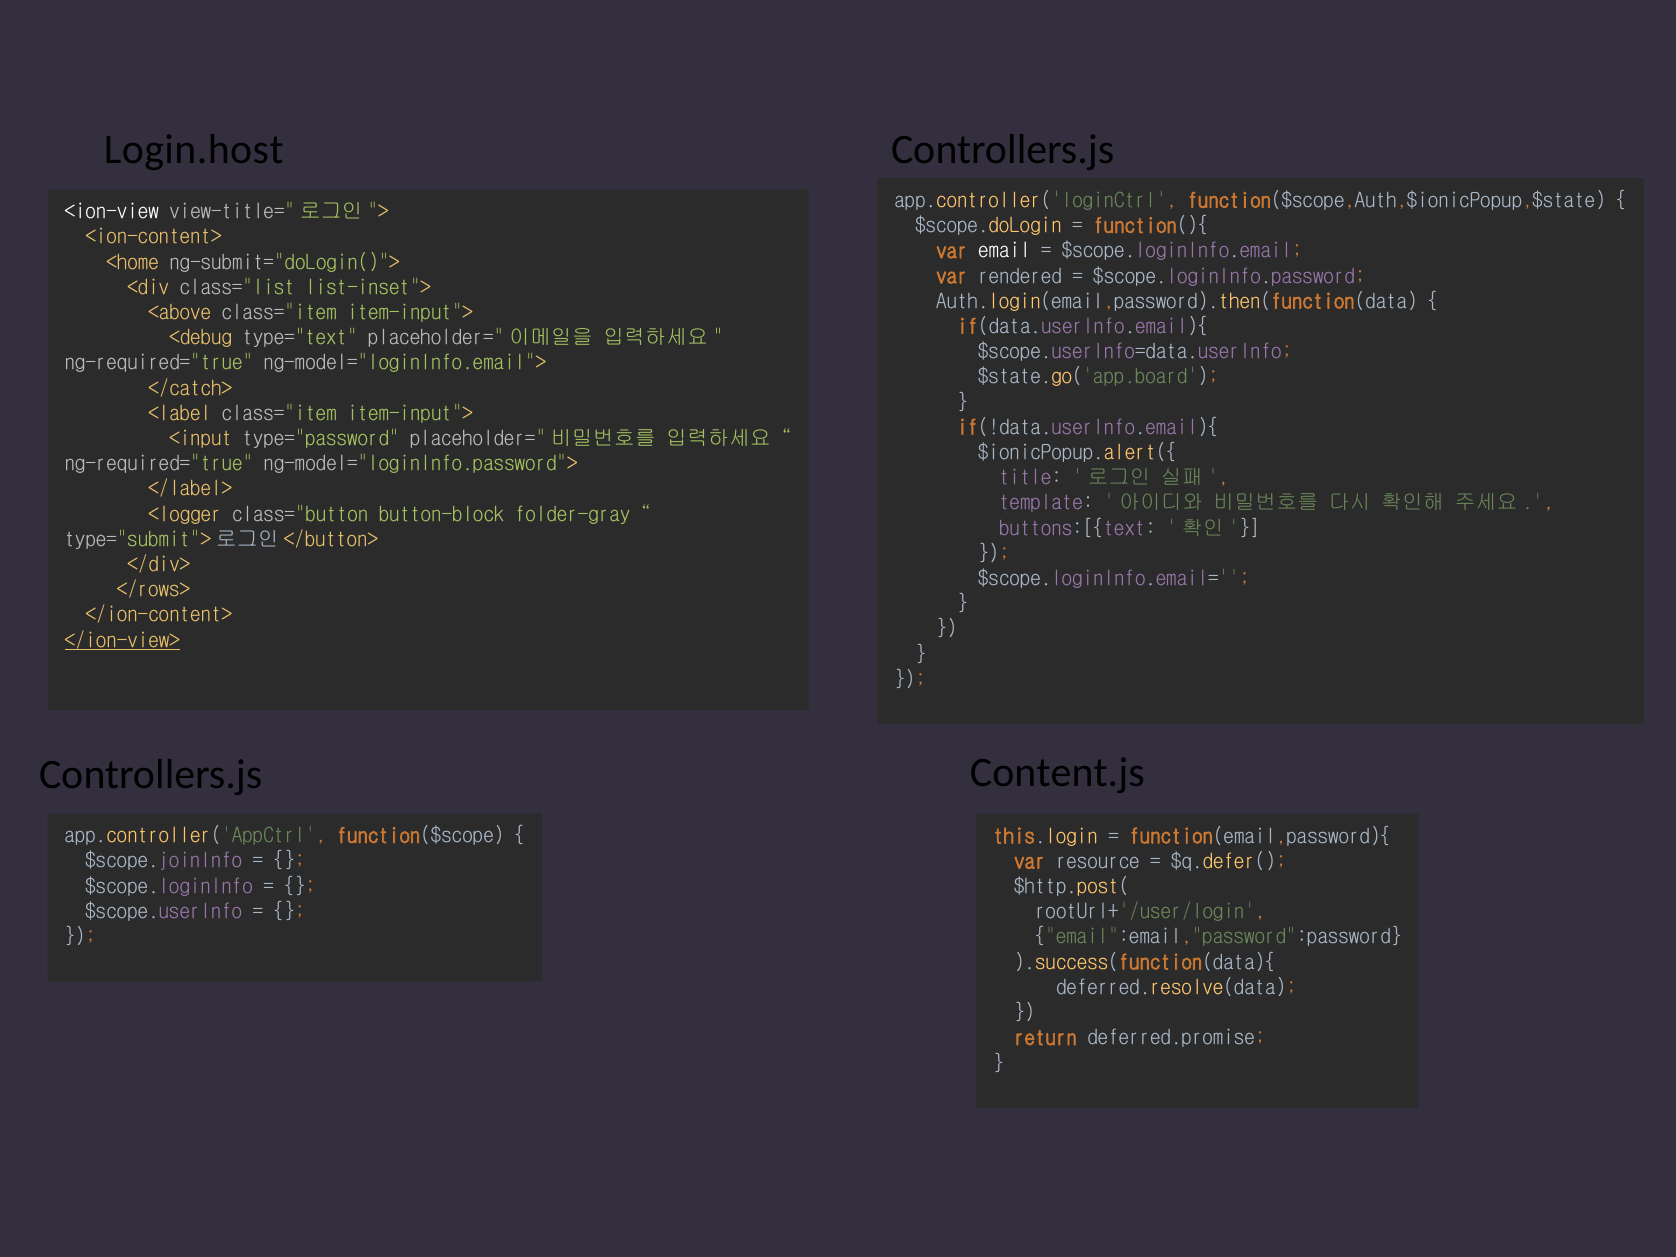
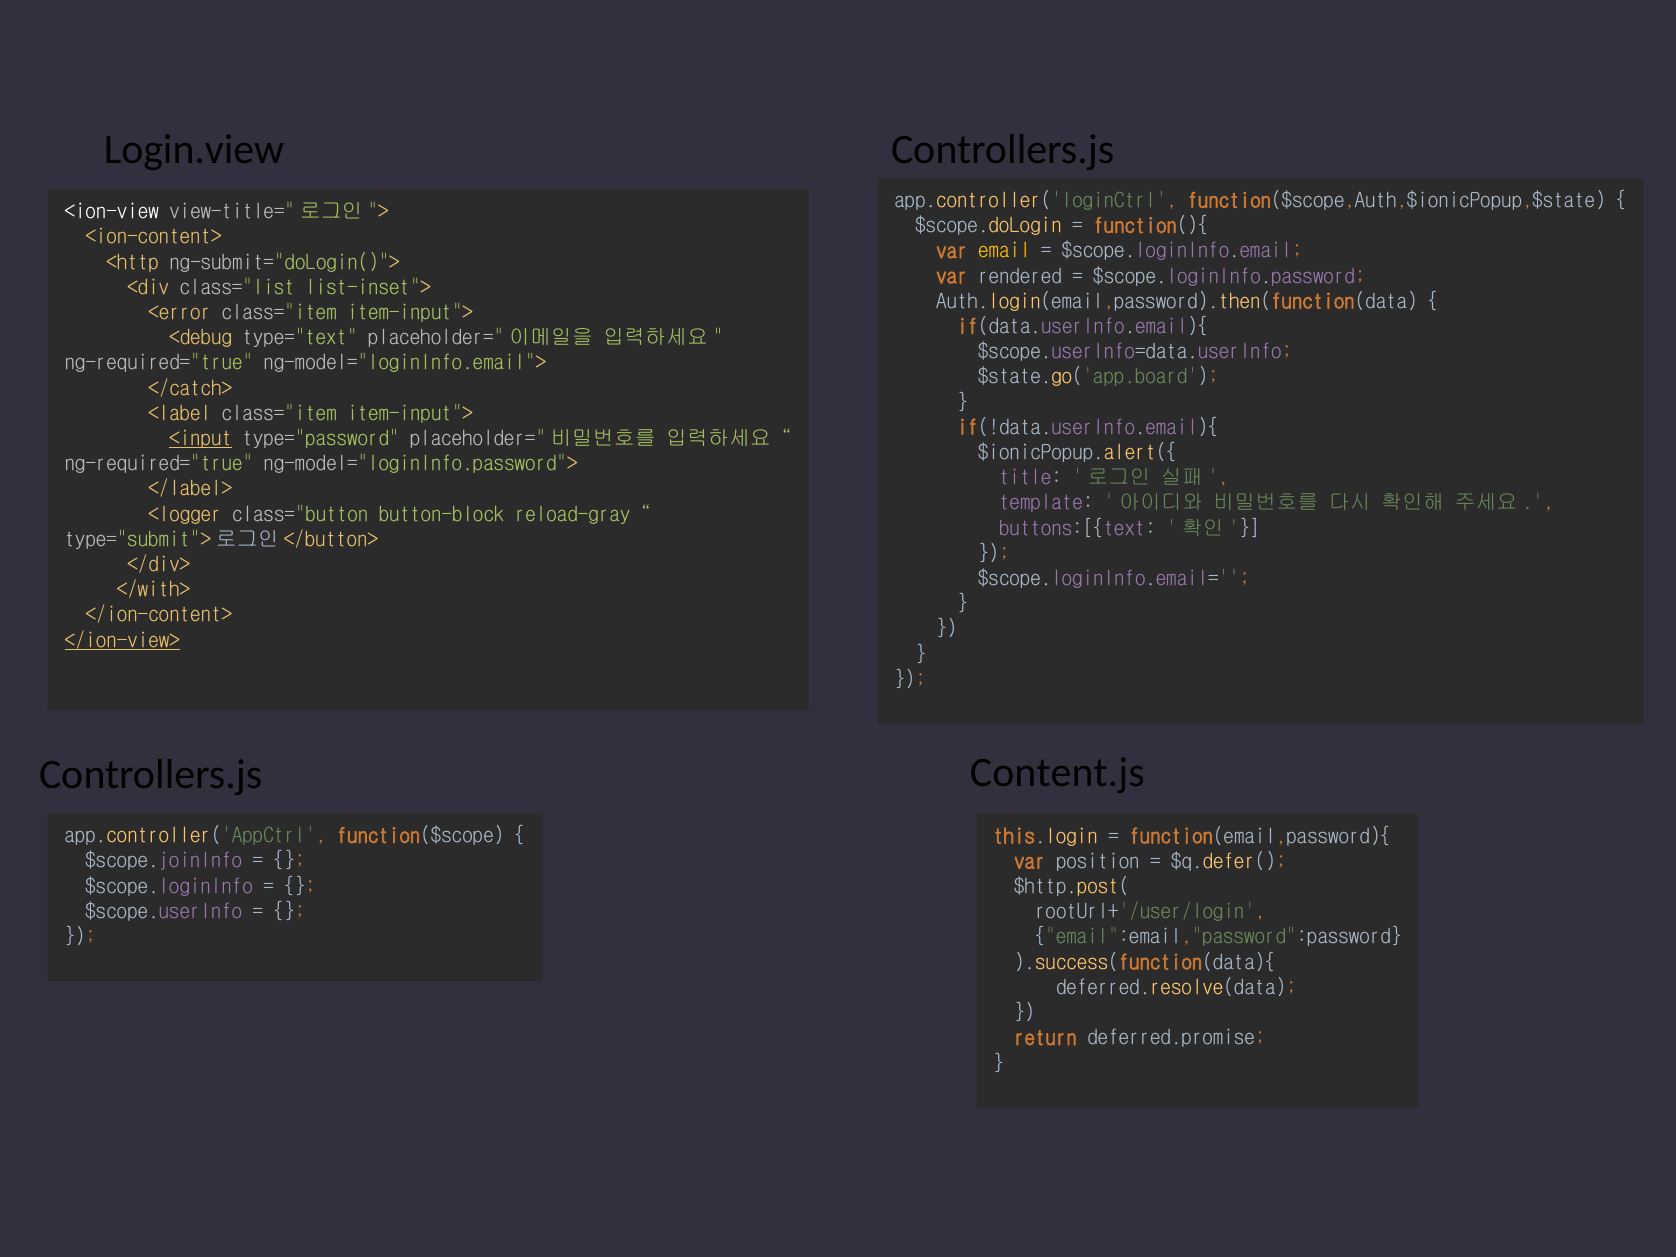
Login.host: Login.host -> Login.view (194, 150)
email colour: white -> yellow (1004, 251)
<home: <home -> <http (133, 262)
<above: <above -> <error (180, 313)
<input underline: none -> present (201, 439)
folder-gray“: folder-gray“ -> reload-gray“ (583, 514)
</rows>: </rows> -> </with> (153, 590)
resource: resource -> position (1098, 861)
